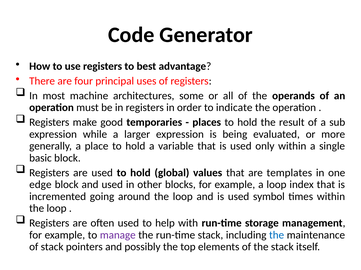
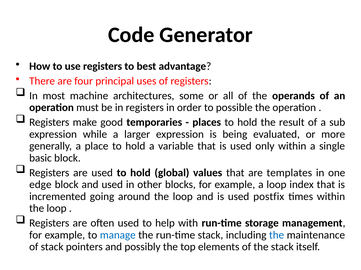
indicate: indicate -> possible (234, 108)
symbol: symbol -> postfix (269, 197)
manage colour: purple -> blue (118, 236)
